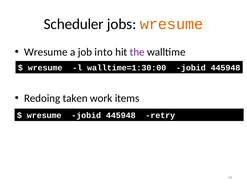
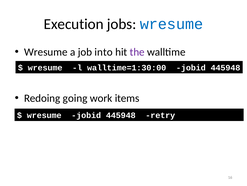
Scheduler: Scheduler -> Execution (74, 24)
wresume colour: orange -> blue (172, 24)
taken: taken -> going (75, 98)
